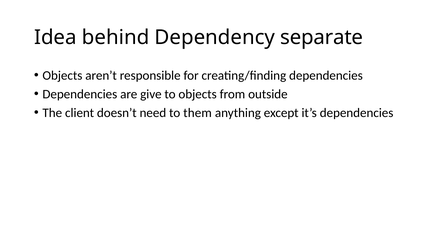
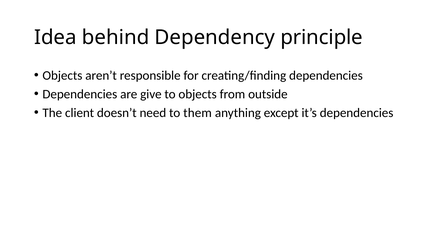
separate: separate -> principle (322, 38)
